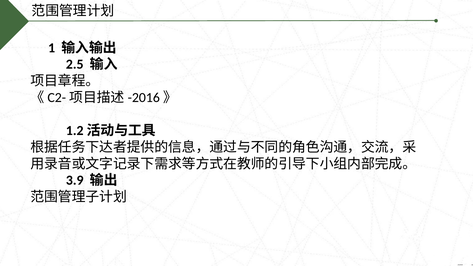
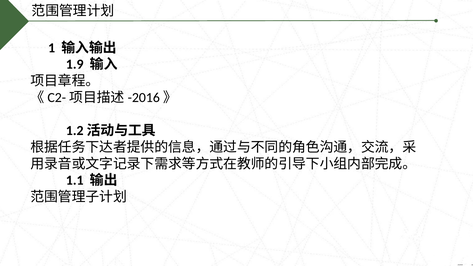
2.5: 2.5 -> 1.9 (75, 64)
3.9: 3.9 -> 1.1 (75, 180)
